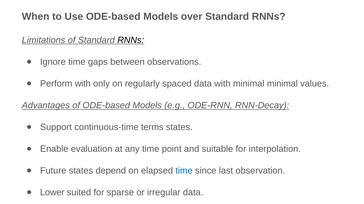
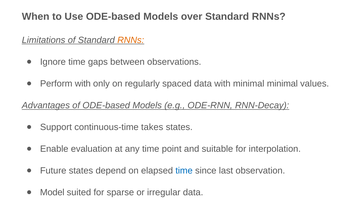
RNNs colour: black -> orange (131, 40)
terms: terms -> takes (152, 128)
Lower: Lower -> Model (52, 193)
